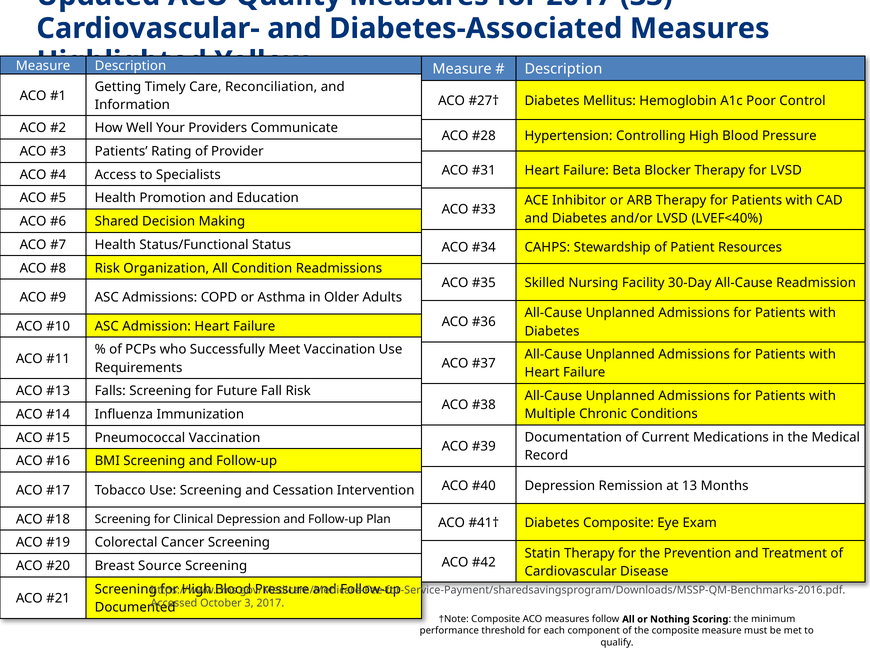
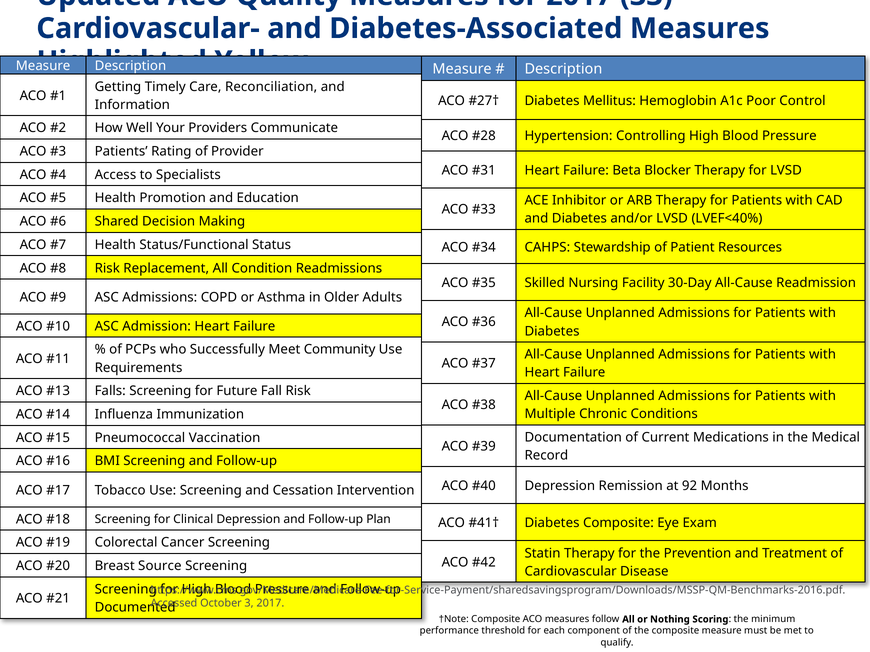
Organization: Organization -> Replacement (166, 268)
Meet Vaccination: Vaccination -> Community (340, 350)
13: 13 -> 92 (690, 486)
